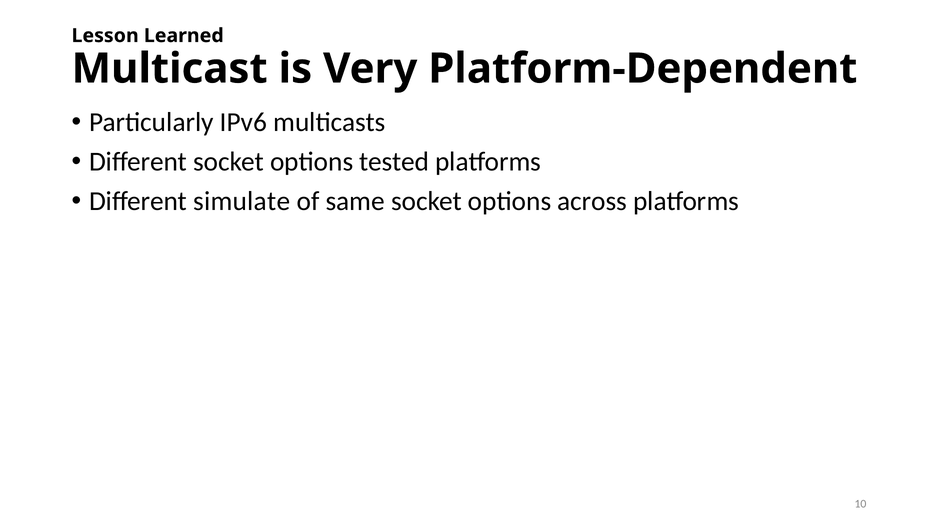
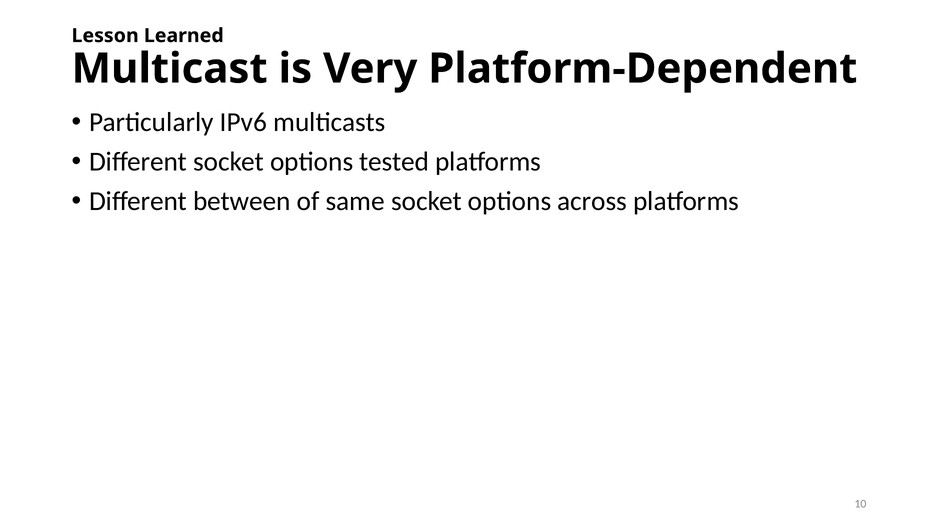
simulate: simulate -> between (242, 201)
